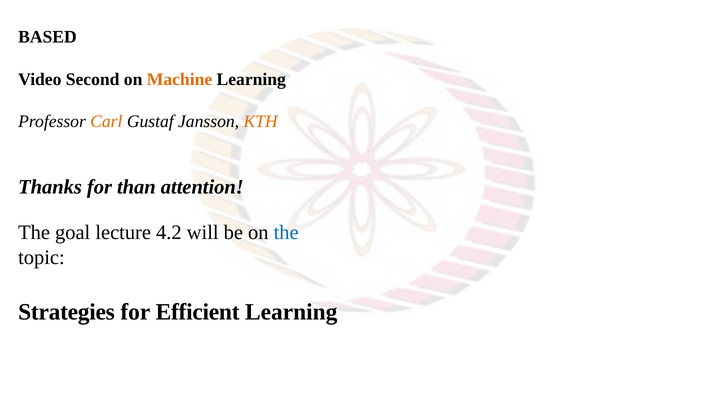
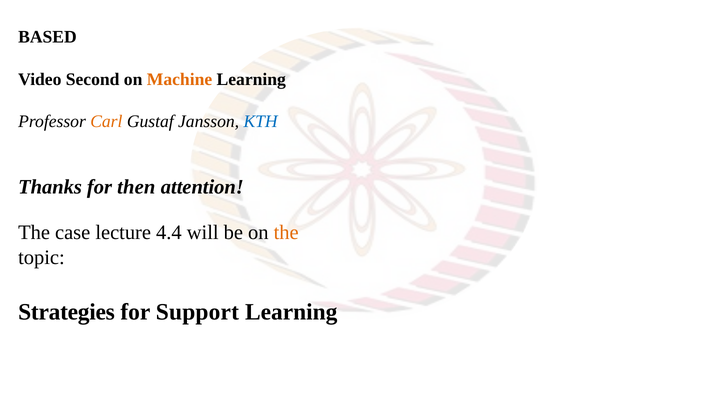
KTH colour: orange -> blue (261, 121)
than: than -> then (136, 187)
goal: goal -> case (73, 232)
4.2: 4.2 -> 4.4 (169, 232)
the colour: blue -> orange (286, 232)
Efficient: Efficient -> Support (197, 312)
